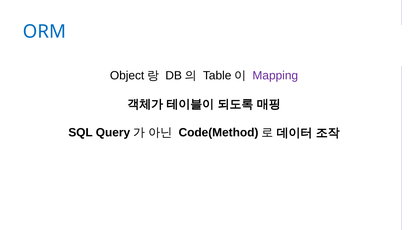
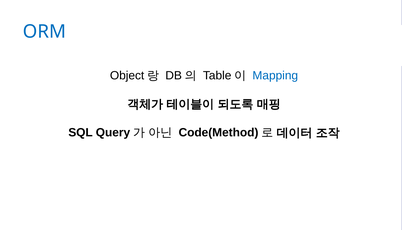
Mapping colour: purple -> blue (275, 75)
